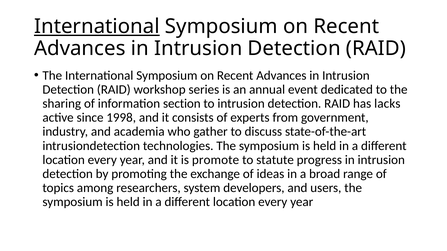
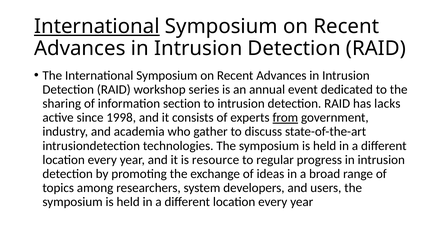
from underline: none -> present (285, 118)
promote: promote -> resource (216, 160)
statute: statute -> regular (275, 160)
